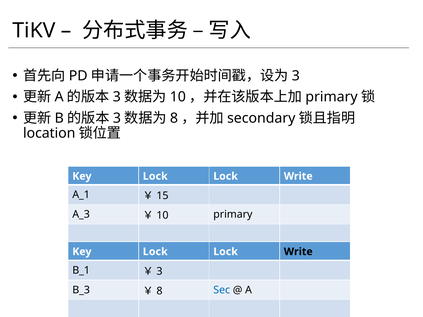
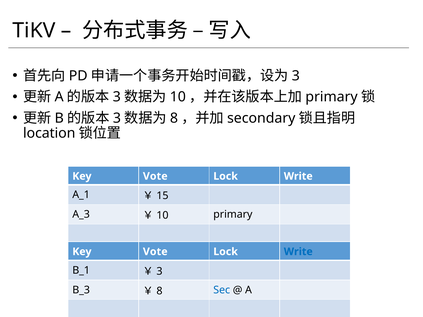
Lock: Lock -> Vote (155, 176)
Lock: Lock -> Vote (155, 252)
Write colour: black -> blue (298, 252)
